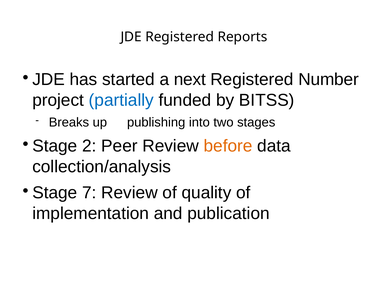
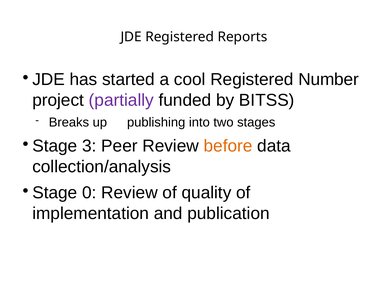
next: next -> cool (190, 79)
partially colour: blue -> purple (121, 100)
2: 2 -> 3 (89, 146)
7: 7 -> 0 (89, 193)
